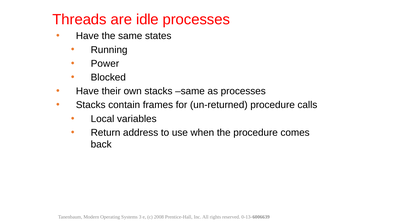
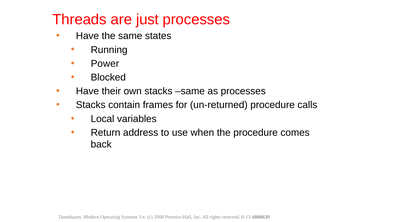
idle: idle -> just (147, 20)
